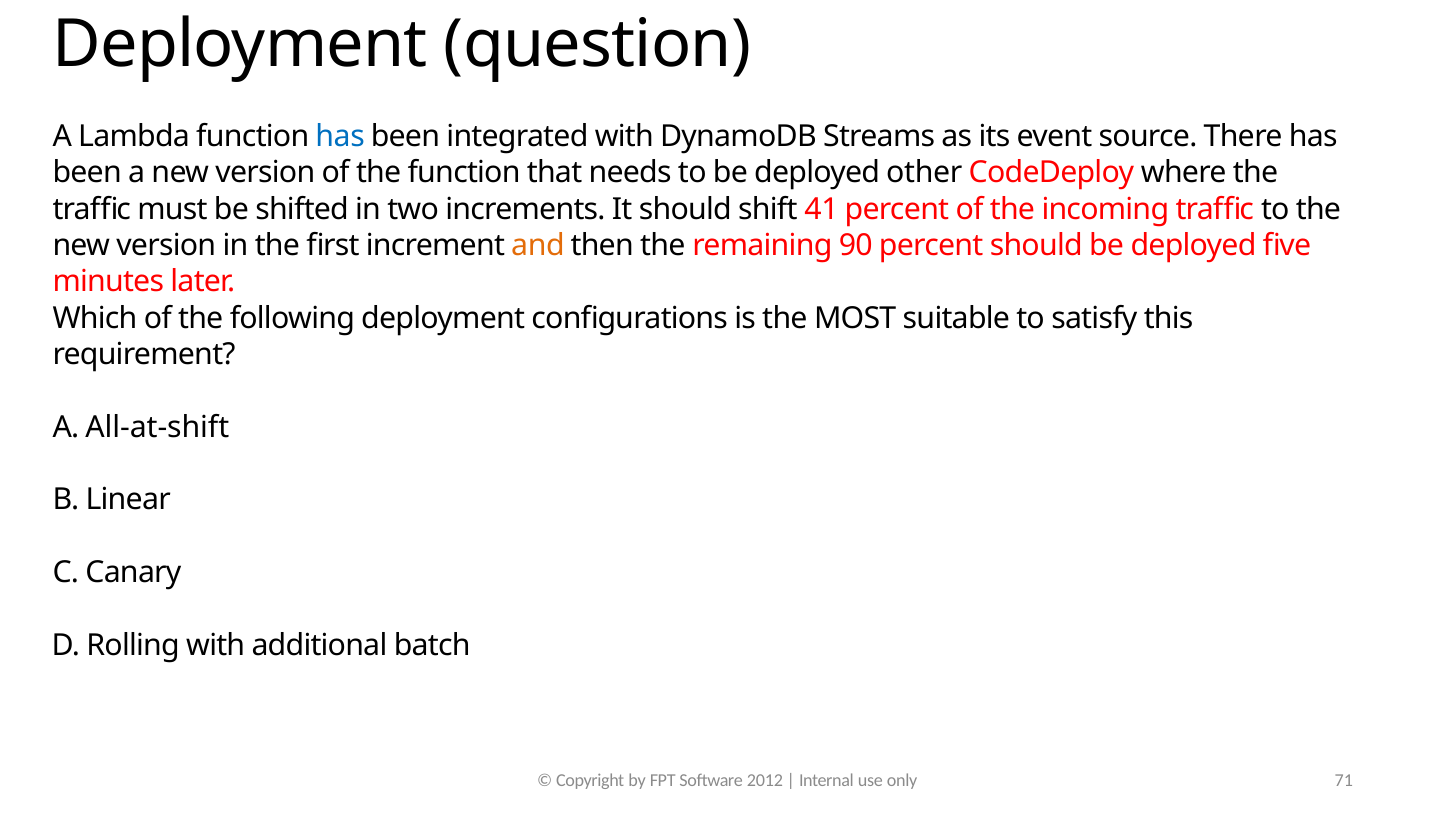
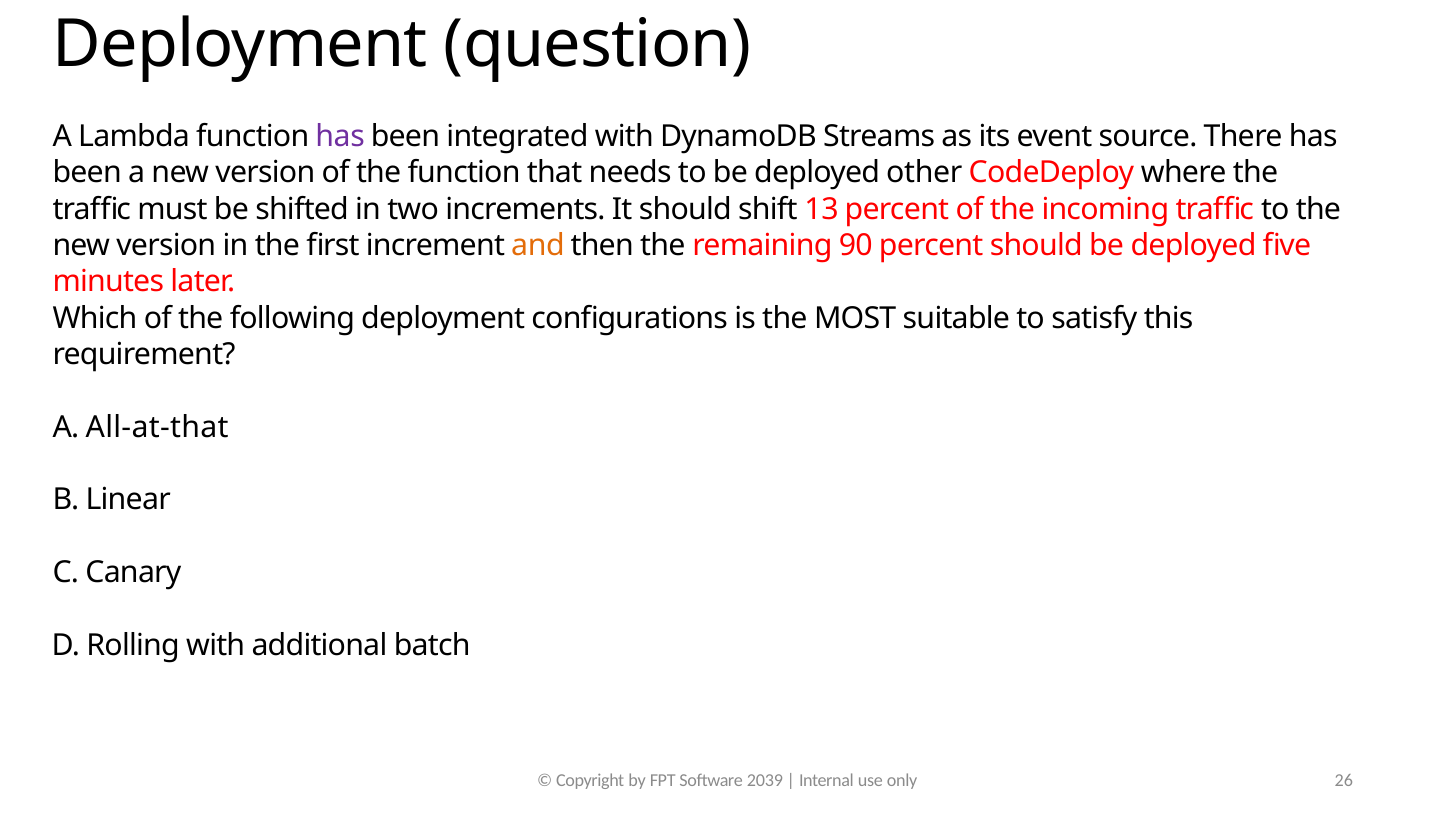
has colour: blue -> purple (340, 137)
41: 41 -> 13 (822, 209)
All-at-shift: All-at-shift -> All-at-that (157, 427)
2012: 2012 -> 2039 (765, 781)
71: 71 -> 26 (1344, 781)
